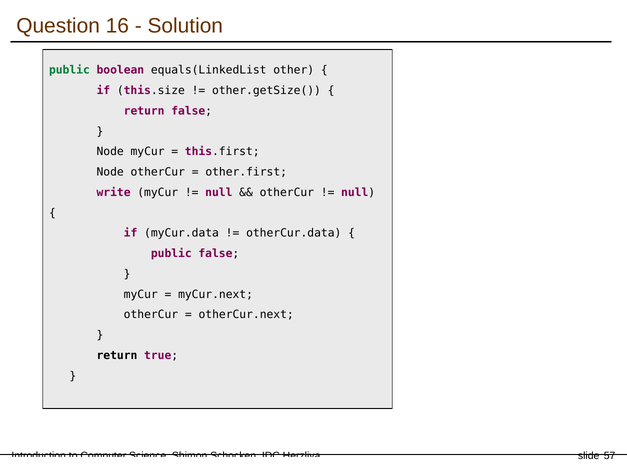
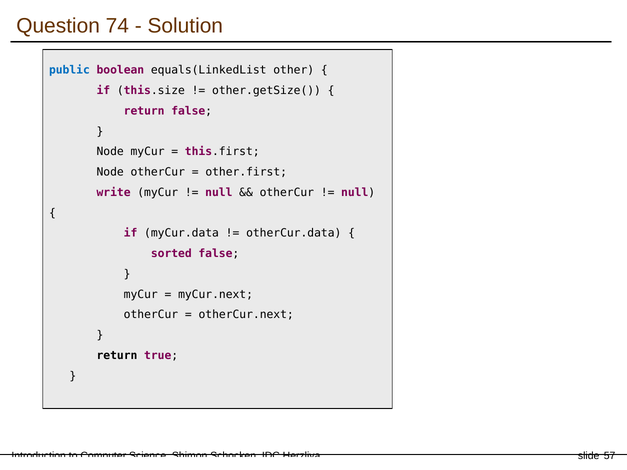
16: 16 -> 74 (117, 26)
public colour: green -> blue (69, 70)
public: public -> sorted (171, 254)
